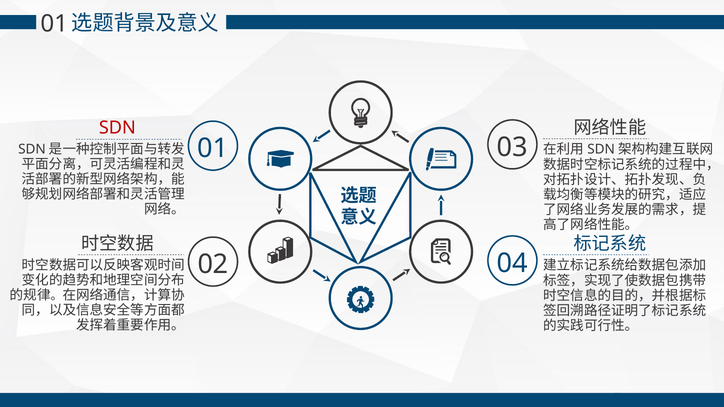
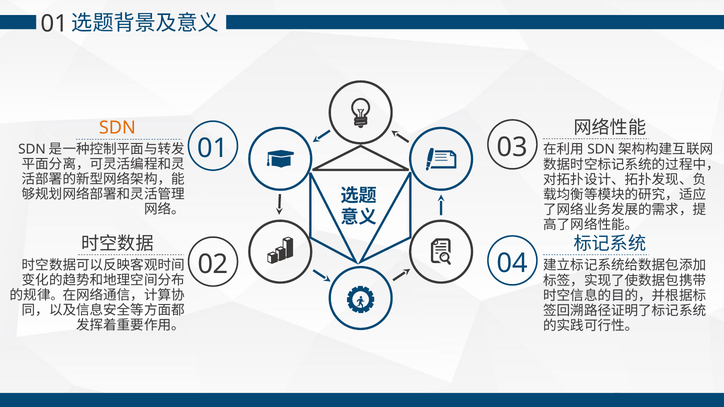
SDN colour: red -> orange (117, 128)
